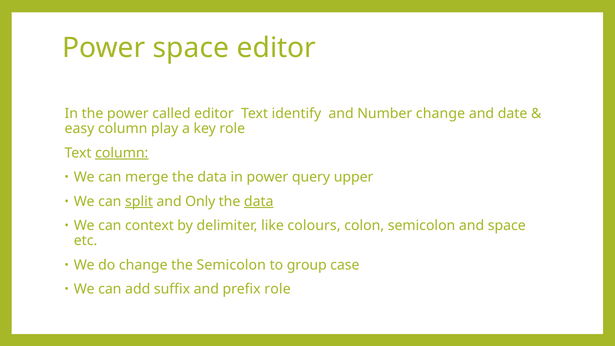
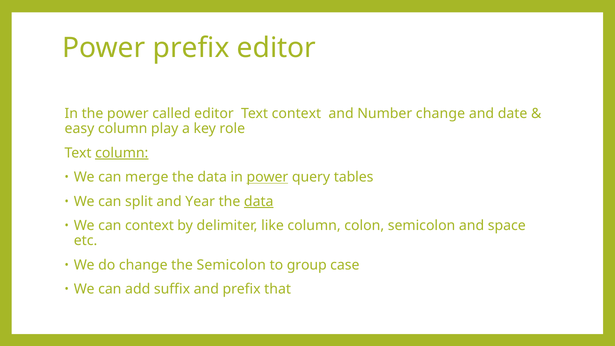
Power space: space -> prefix (191, 48)
Text identify: identify -> context (296, 114)
power underline: none -> present (267, 177)
upper: upper -> tables (354, 177)
split underline: present -> none (139, 201)
Only: Only -> Year (200, 201)
like colours: colours -> column (314, 226)
prefix role: role -> that (278, 289)
